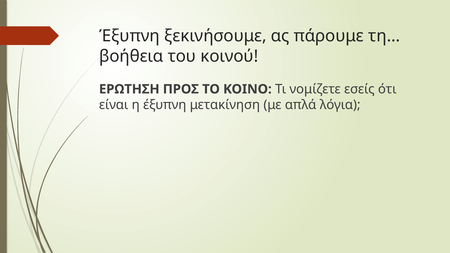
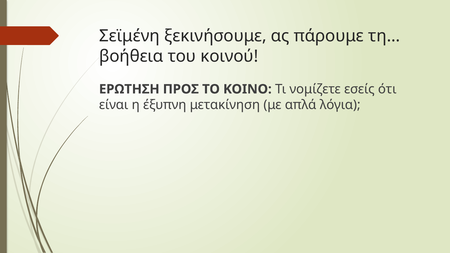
Έξυπνη: Έξυπνη -> Σεϊμένη (129, 36)
